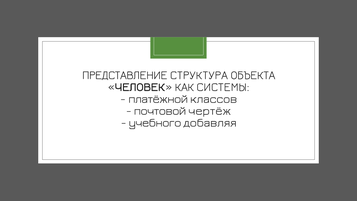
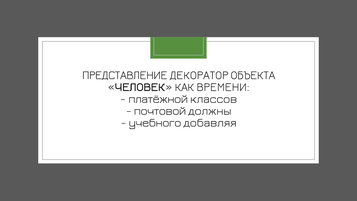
СТРУКТУРА: СТРУКТУРА -> ДЕКОРАТОР (199, 75)
СИСТЕМЫ: СИСТЕМЫ -> ВРЕМЕНИ (223, 87)
чертёж: чертёж -> должны (210, 111)
